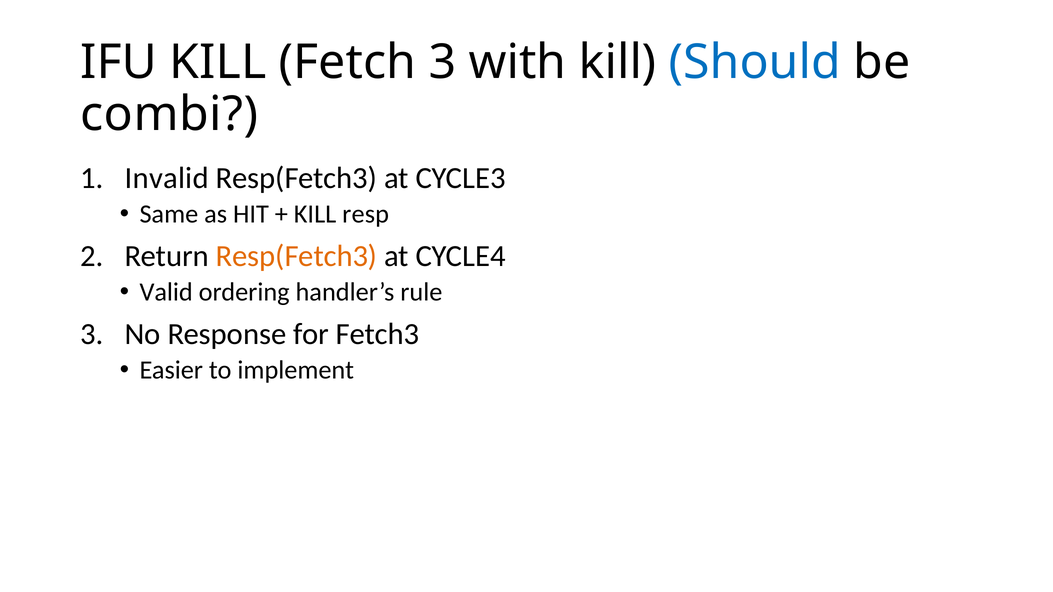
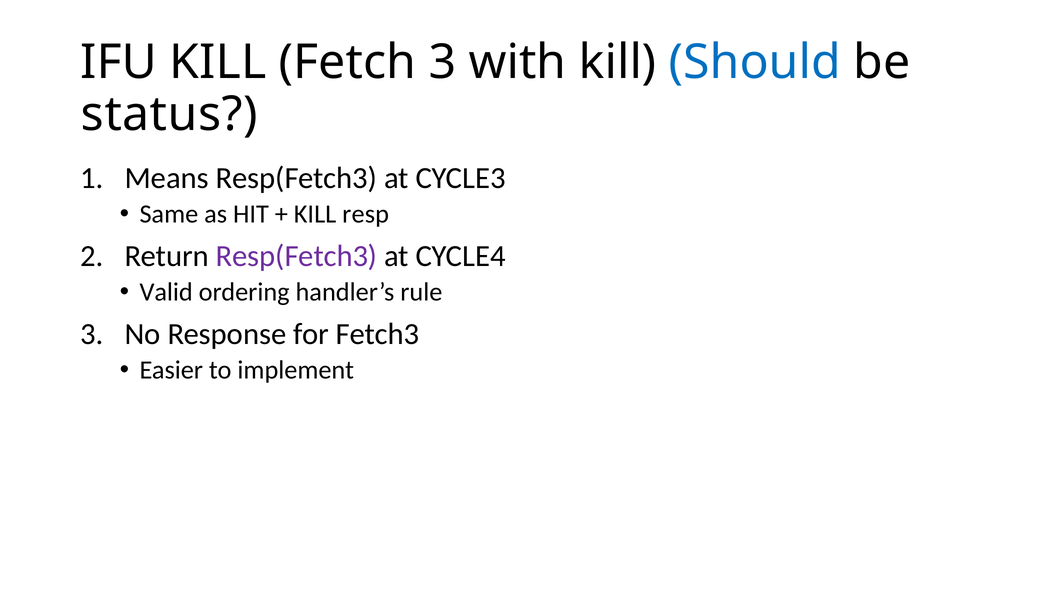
combi: combi -> status (169, 115)
Invalid: Invalid -> Means (167, 178)
Resp(Fetch3 colour: orange -> purple (297, 256)
